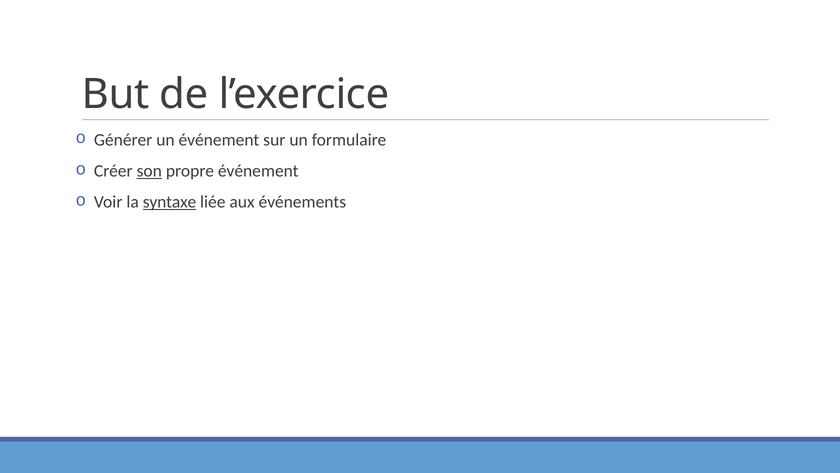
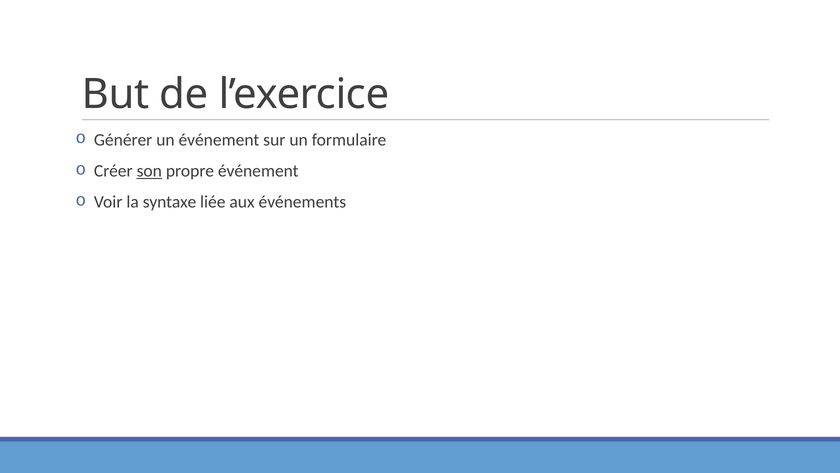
syntaxe underline: present -> none (170, 202)
